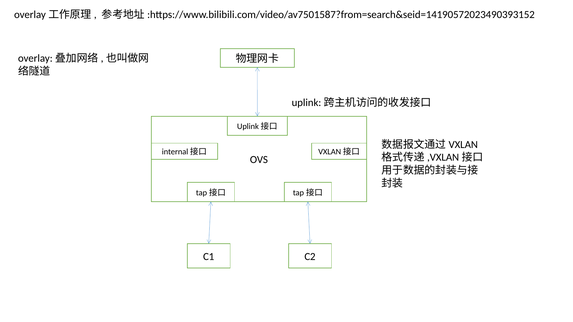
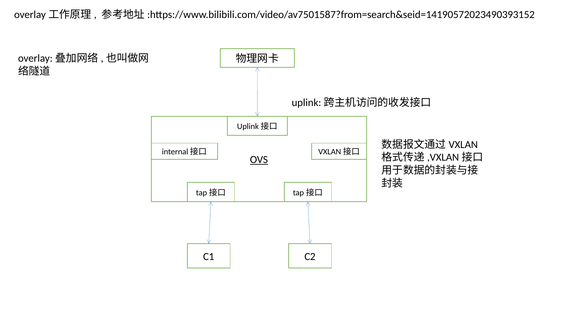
OVS underline: none -> present (259, 160)
